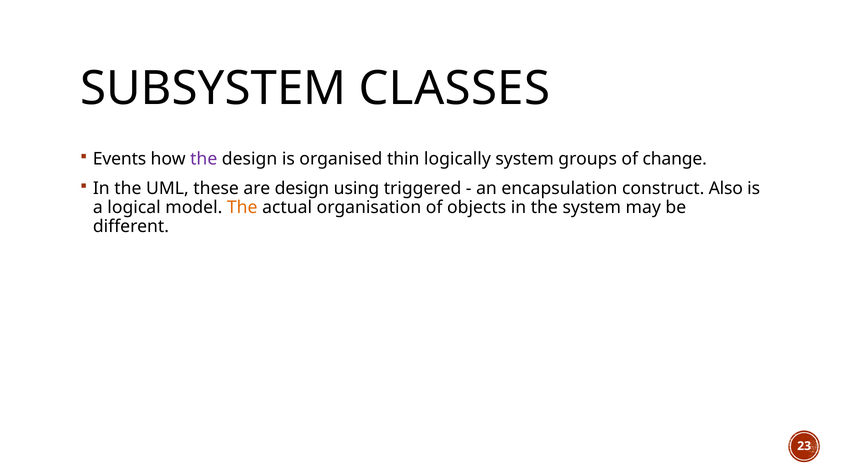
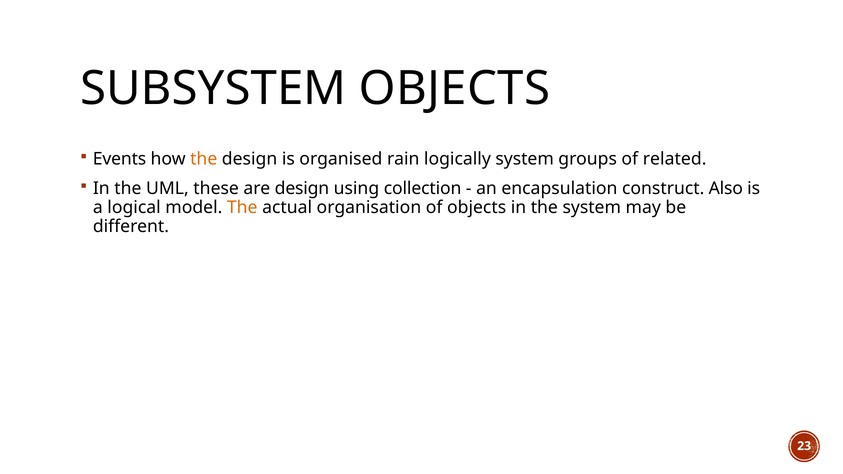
SUBSYSTEM CLASSES: CLASSES -> OBJECTS (454, 89)
the colour: purple -> orange (204, 159)
thin: thin -> rain (403, 159)
change: change -> related (675, 159)
triggered: triggered -> collection (423, 189)
